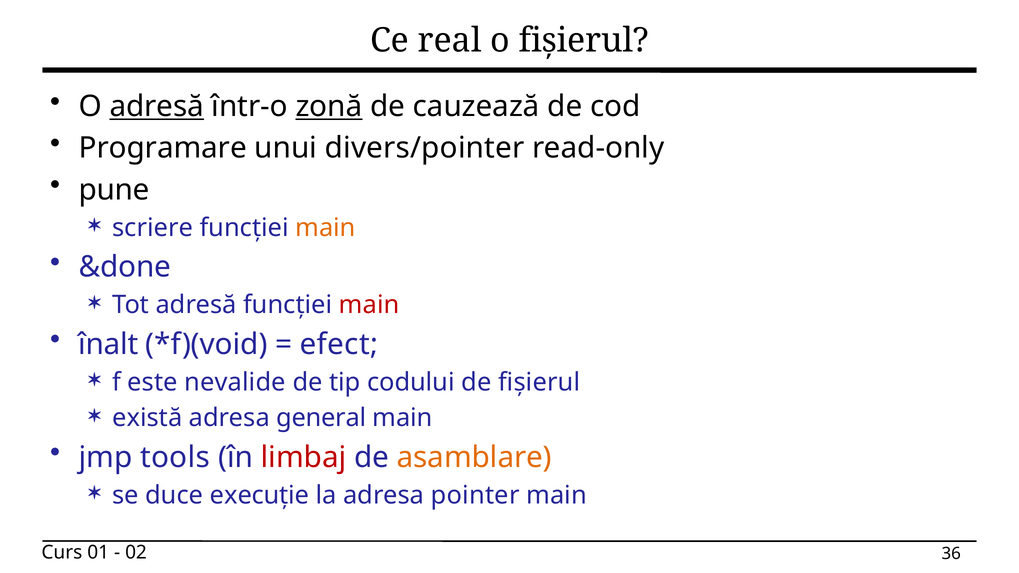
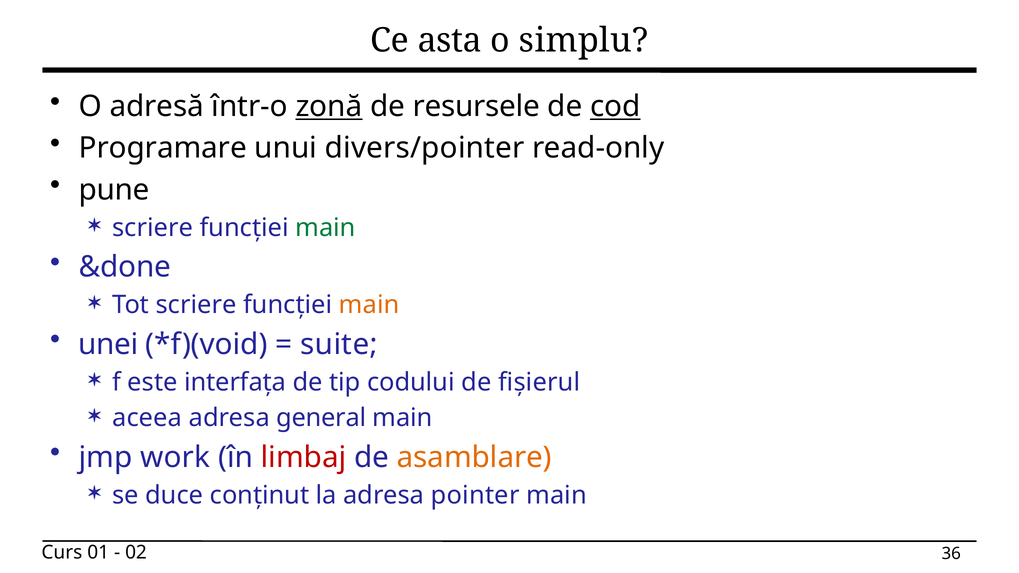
real: real -> asta (450, 41)
o fișierul: fișierul -> simplu (584, 41)
adresă underline: present -> none (157, 107)
cauzează: cauzează -> resursele (476, 107)
cod underline: none -> present (615, 107)
main colour: orange -> green (326, 228)
Tot adresă: adresă -> scriere (196, 305)
main colour: red -> orange (369, 305)
înalt: înalt -> unei (108, 344)
efect: efect -> suite (339, 344)
nevalide: nevalide -> interfața (235, 382)
există: există -> aceea (147, 418)
tools: tools -> work (175, 457)
execuție: execuție -> conținut (260, 495)
